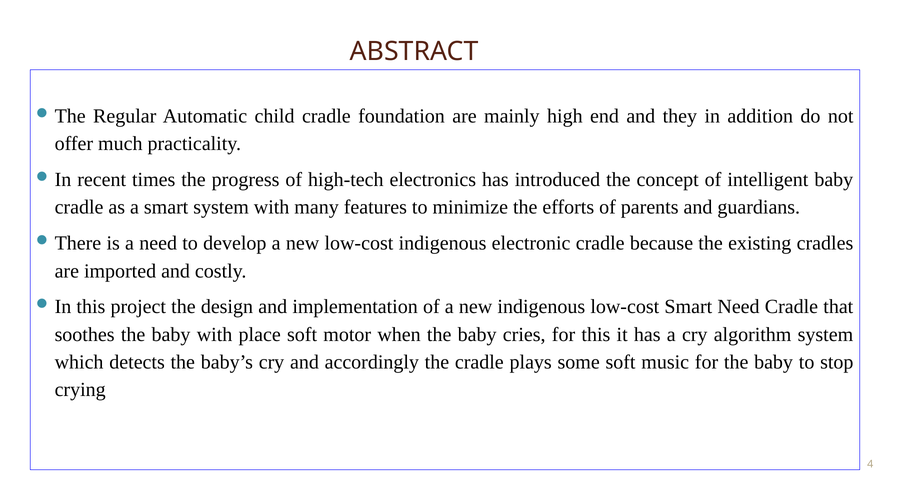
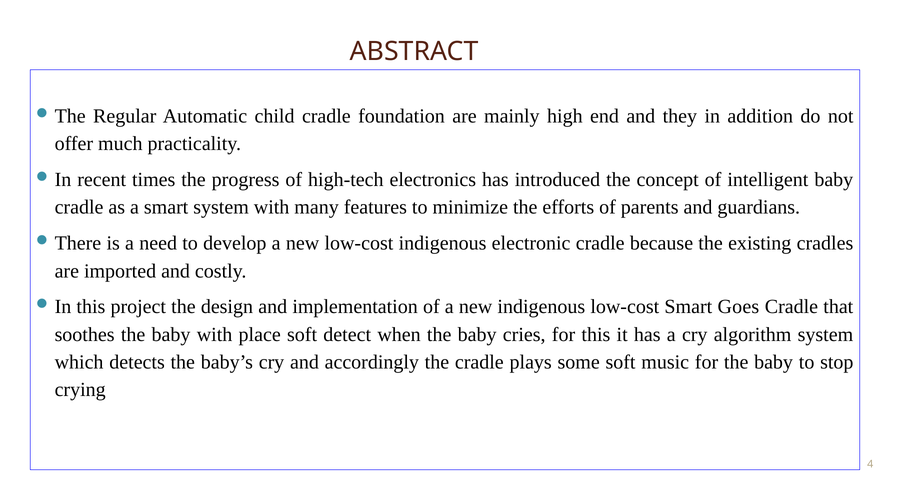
Smart Need: Need -> Goes (738, 307)
motor: motor -> detect (347, 334)
